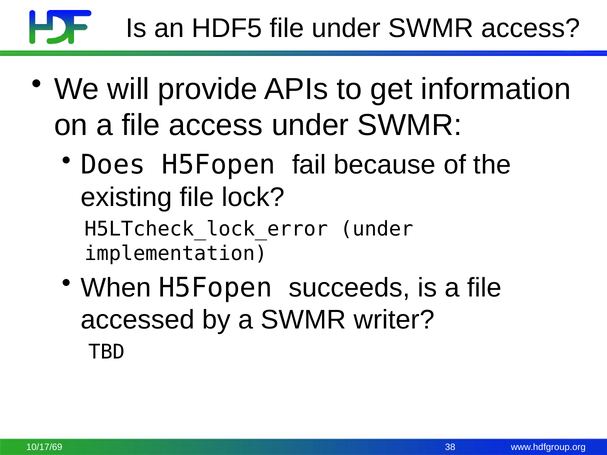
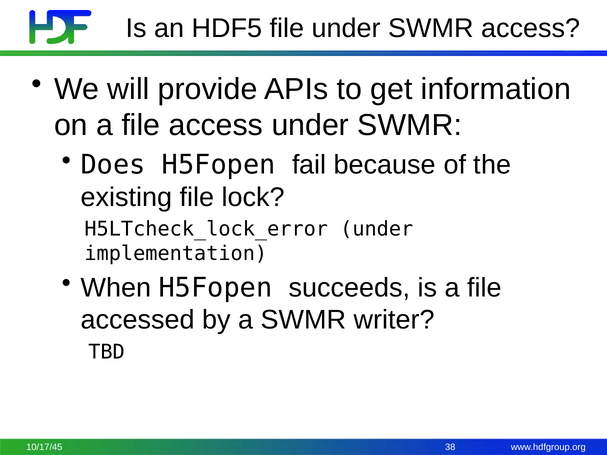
10/17/69: 10/17/69 -> 10/17/45 (44, 447)
